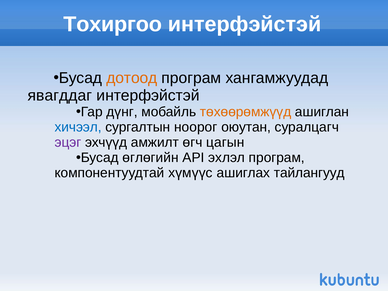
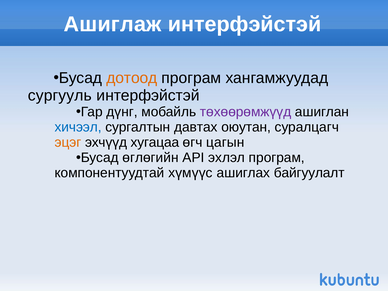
Тохиргоо: Тохиргоо -> Ашиглаж (113, 24)
явагддаг: явагддаг -> сургууль (60, 95)
төхөөрөмжүүд colour: orange -> purple (246, 112)
ноорог: ноорог -> давтах (196, 127)
эцэг colour: purple -> orange (68, 142)
амжилт: амжилт -> хугацаа (155, 142)
тайлангууд: тайлангууд -> байгуулалт (309, 173)
